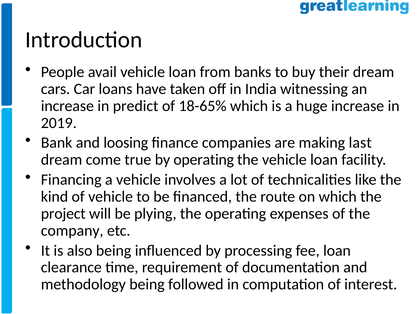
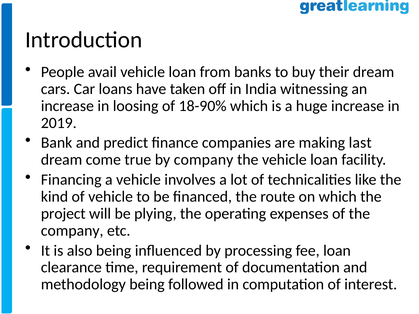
predict: predict -> loosing (136, 106)
18-65%: 18-65% -> 18-90% (203, 106)
loosing: loosing -> predict (126, 143)
by operating: operating -> company (204, 160)
